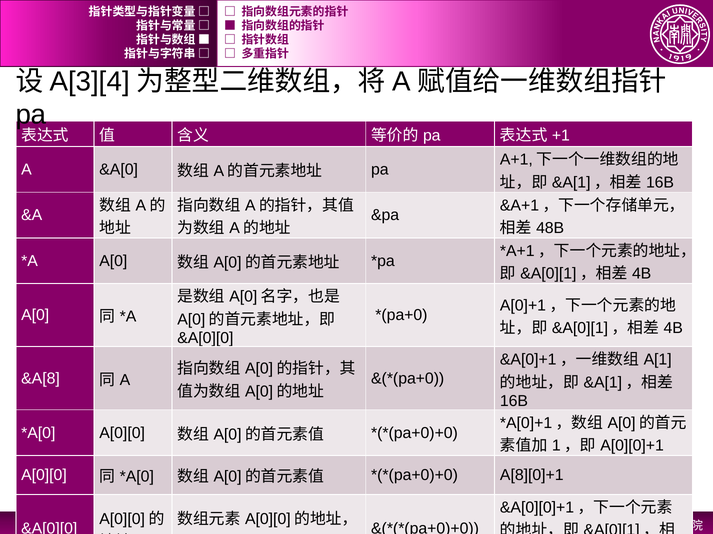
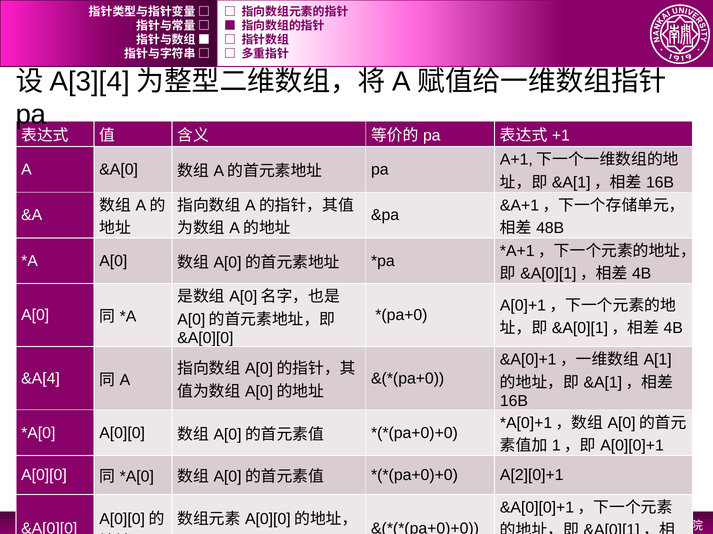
&A[8: &A[8 -> &A[4 (41, 379)
A[8][0]+1: A[8][0]+1 -> A[2][0]+1 (532, 476)
